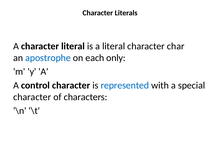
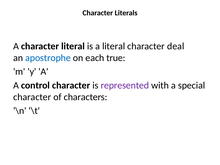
char: char -> deal (176, 46)
only: only -> true (116, 58)
represented colour: blue -> purple (125, 85)
